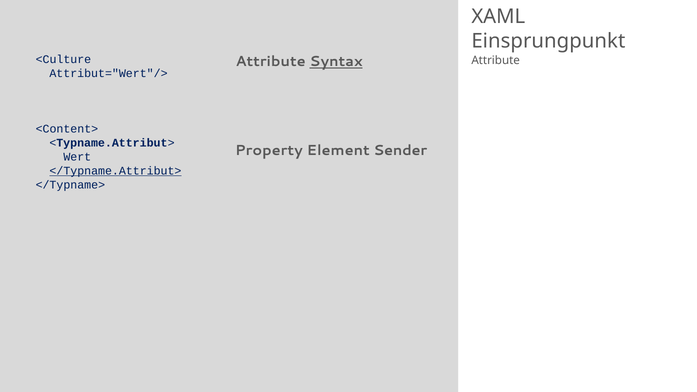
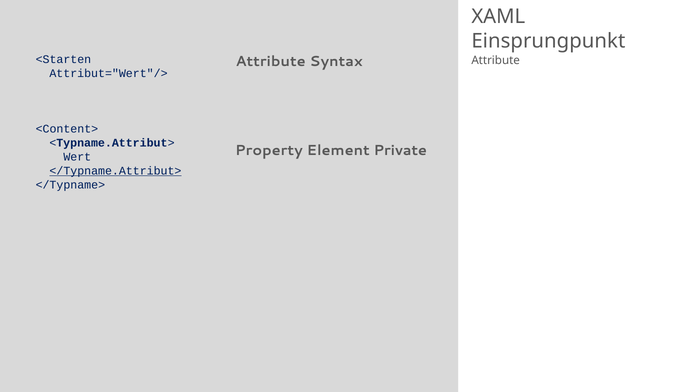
<Culture: <Culture -> <Starten (63, 59)
Syntax underline: present -> none (336, 62)
Sender: Sender -> Private (400, 151)
